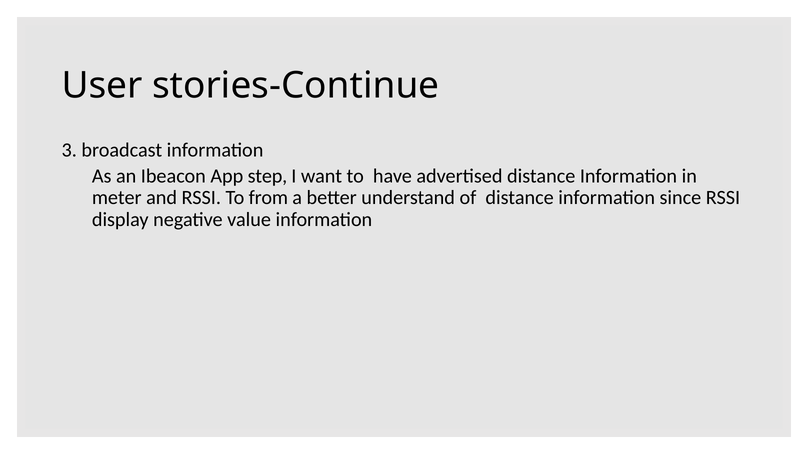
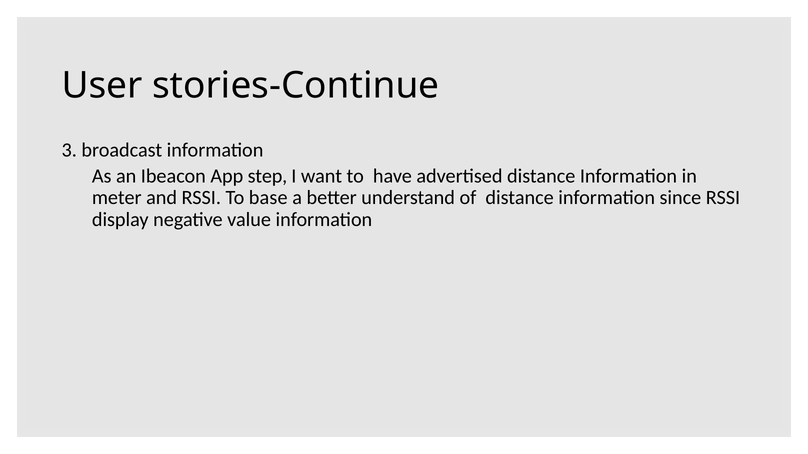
from: from -> base (268, 198)
